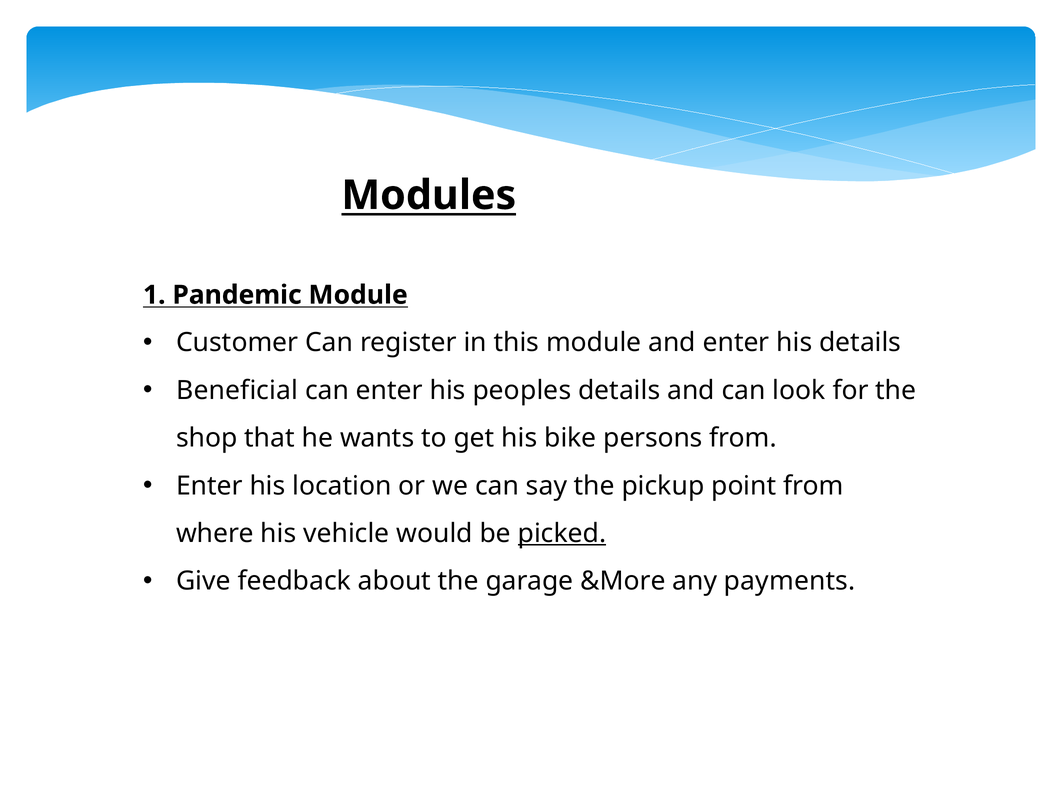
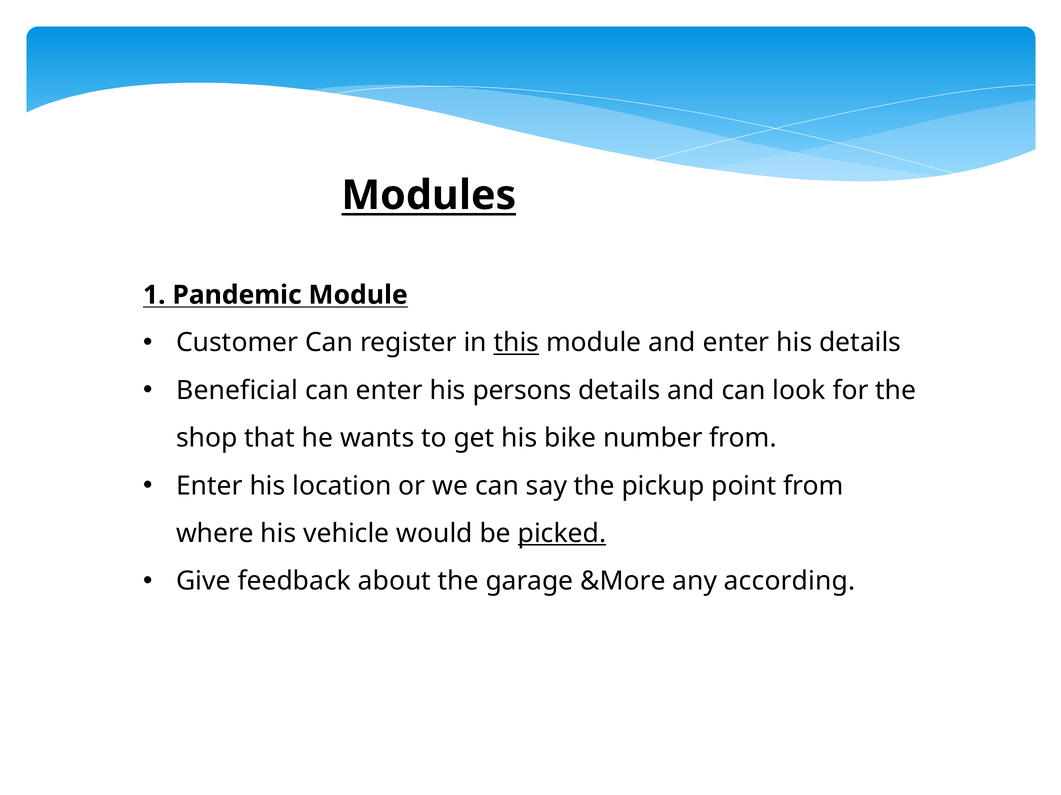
this underline: none -> present (516, 343)
peoples: peoples -> persons (522, 391)
persons: persons -> number (653, 438)
payments: payments -> according (790, 582)
